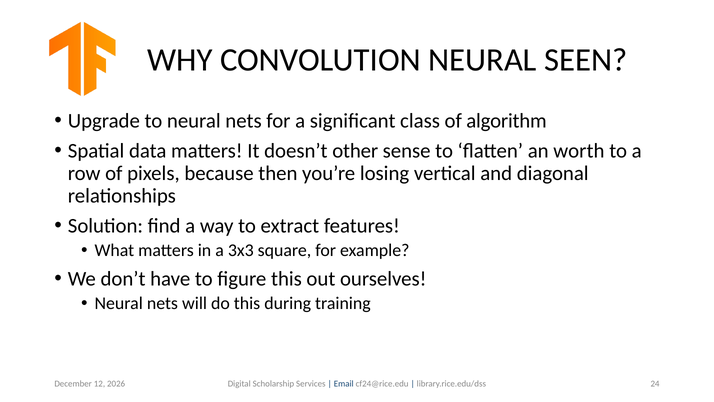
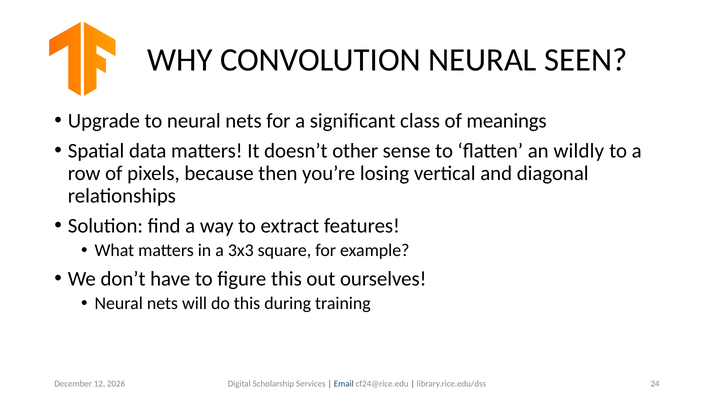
algorithm: algorithm -> meanings (506, 121)
worth: worth -> wildly (579, 151)
